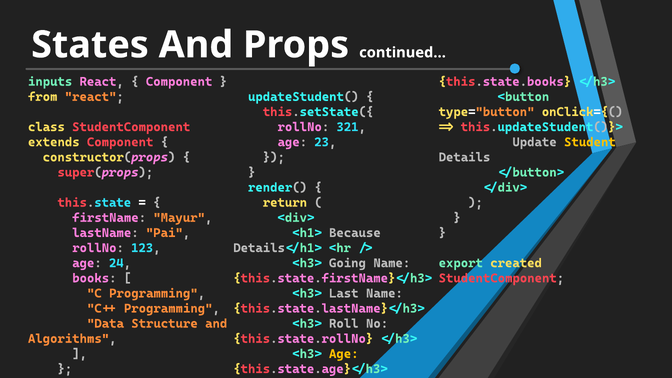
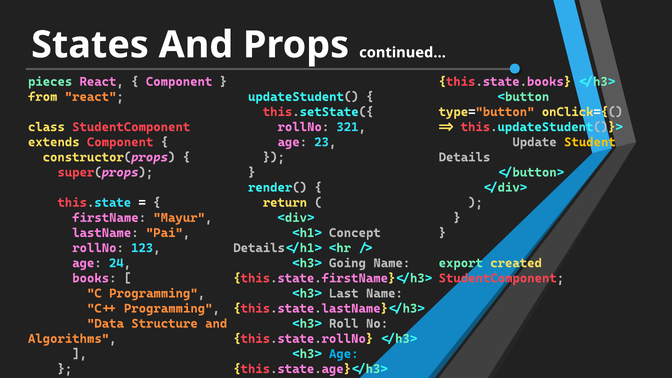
inputs: inputs -> pieces (50, 82)
Because: Because -> Concept (355, 233)
Age colour: yellow -> light blue (344, 354)
